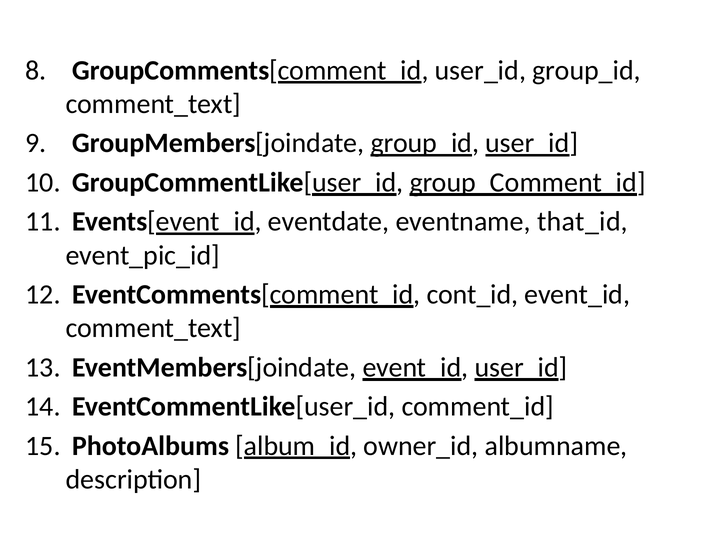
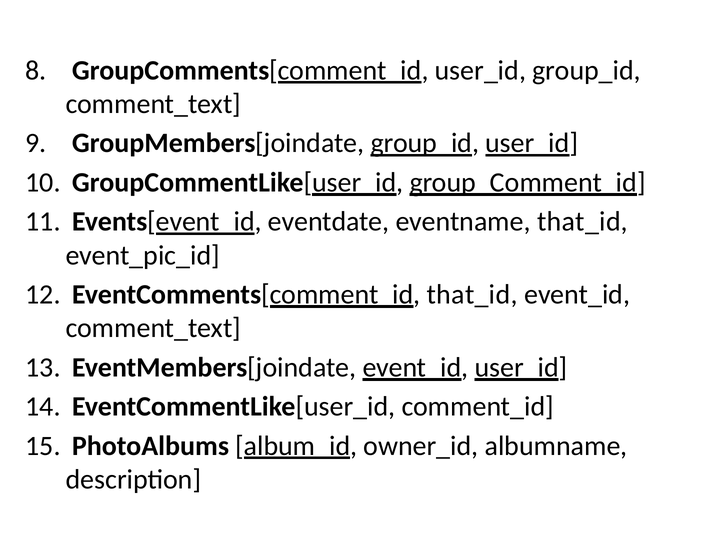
EventComments[comment_id cont_id: cont_id -> that_id (472, 295)
